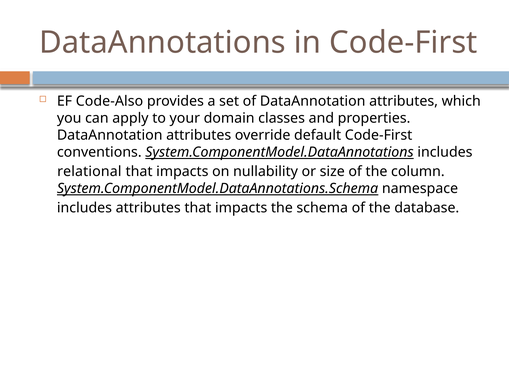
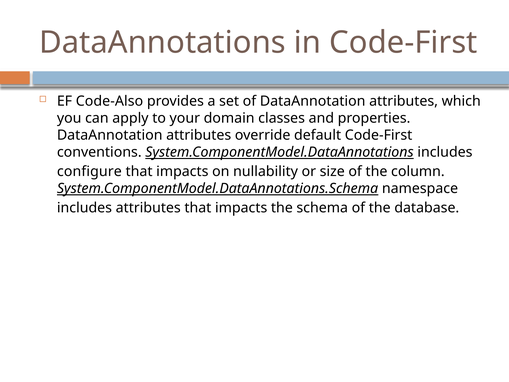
relational: relational -> configure (89, 171)
